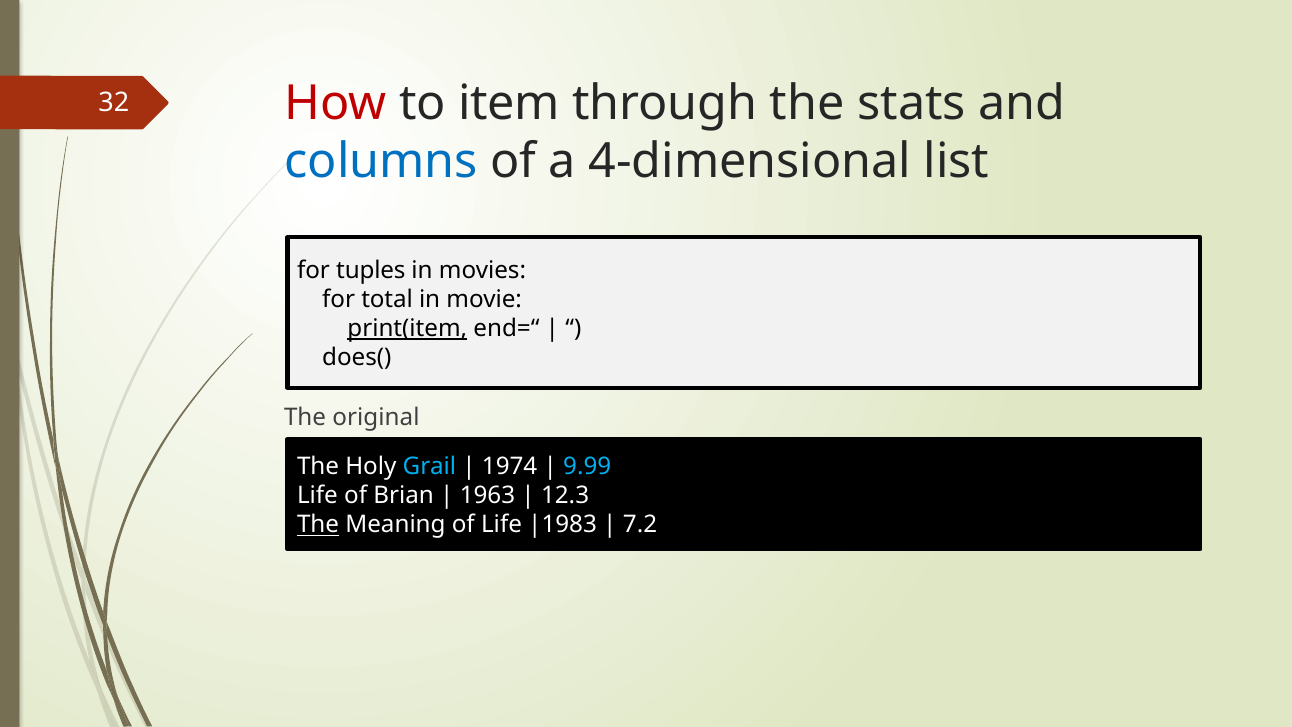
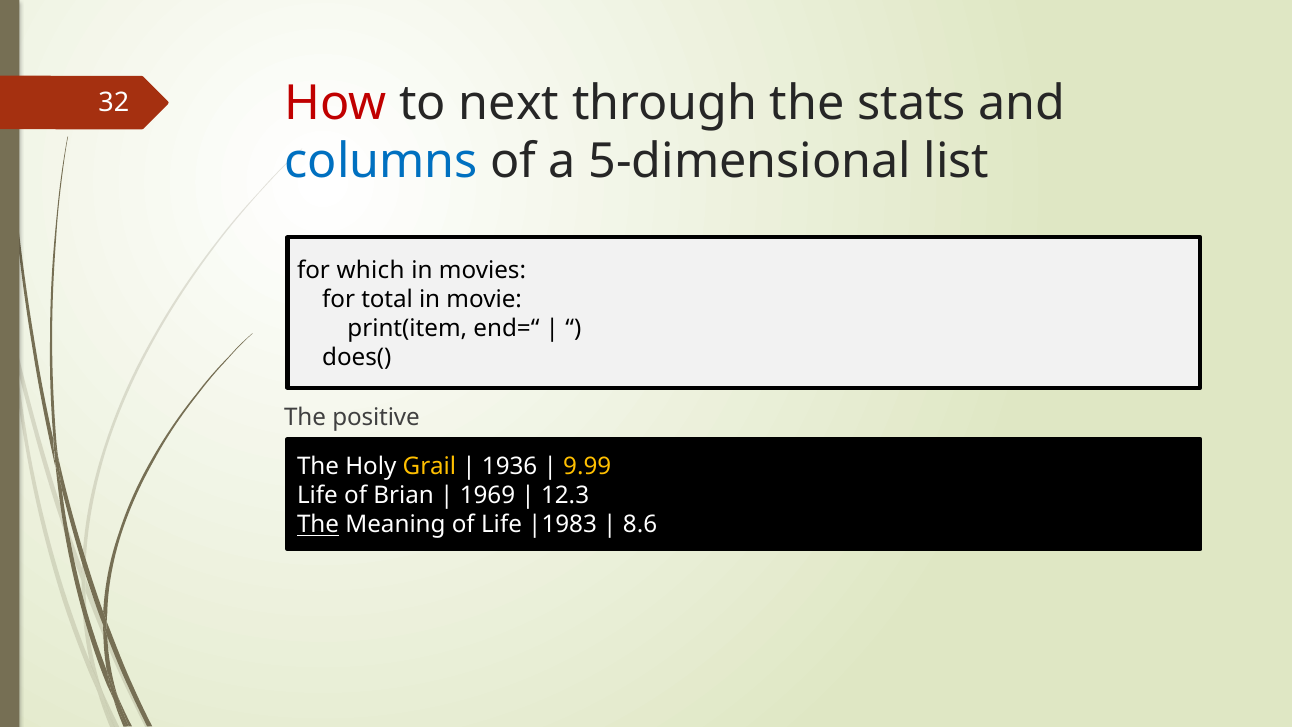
item: item -> next (509, 103)
4-dimensional: 4-dimensional -> 5-dimensional (750, 162)
tuples: tuples -> which (371, 271)
print(item underline: present -> none (407, 329)
original: original -> positive (376, 417)
Grail colour: light blue -> yellow (429, 467)
1974: 1974 -> 1936 (510, 467)
9.99 colour: light blue -> yellow (587, 467)
1963: 1963 -> 1969 (487, 496)
7.2: 7.2 -> 8.6 (640, 525)
